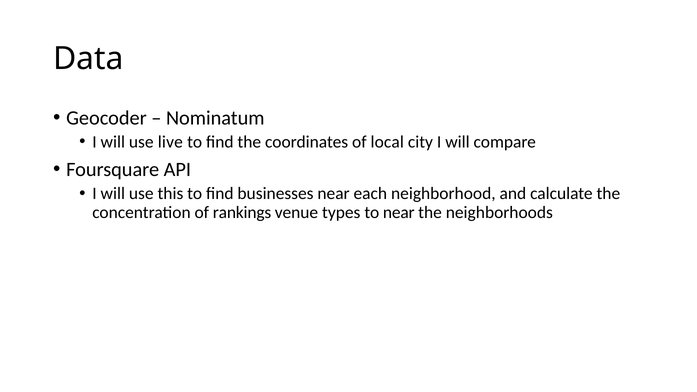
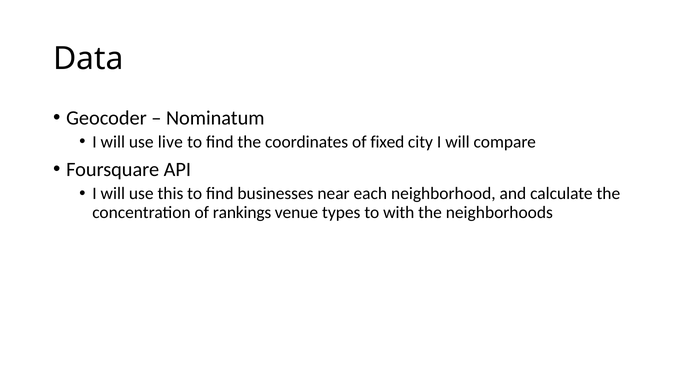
local: local -> fixed (387, 142)
to near: near -> with (399, 212)
